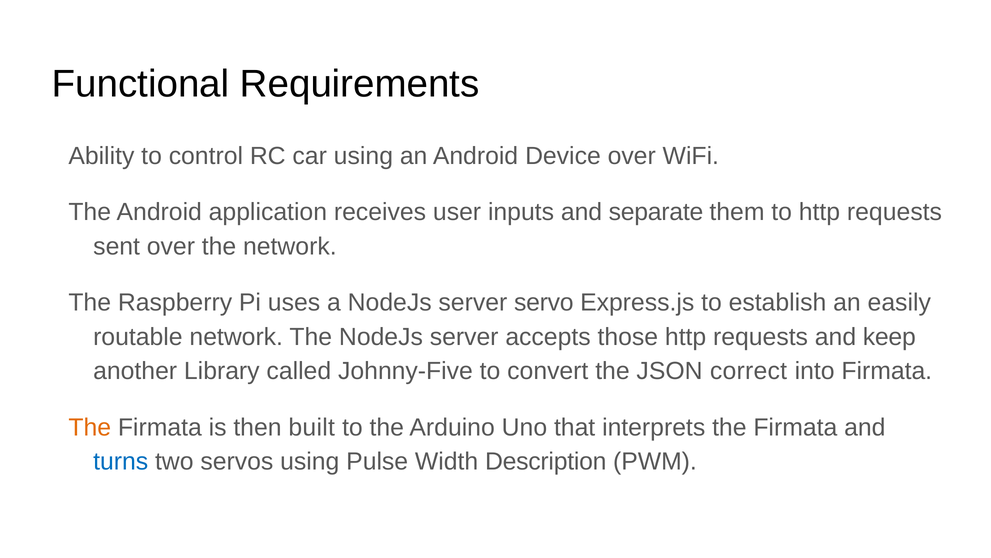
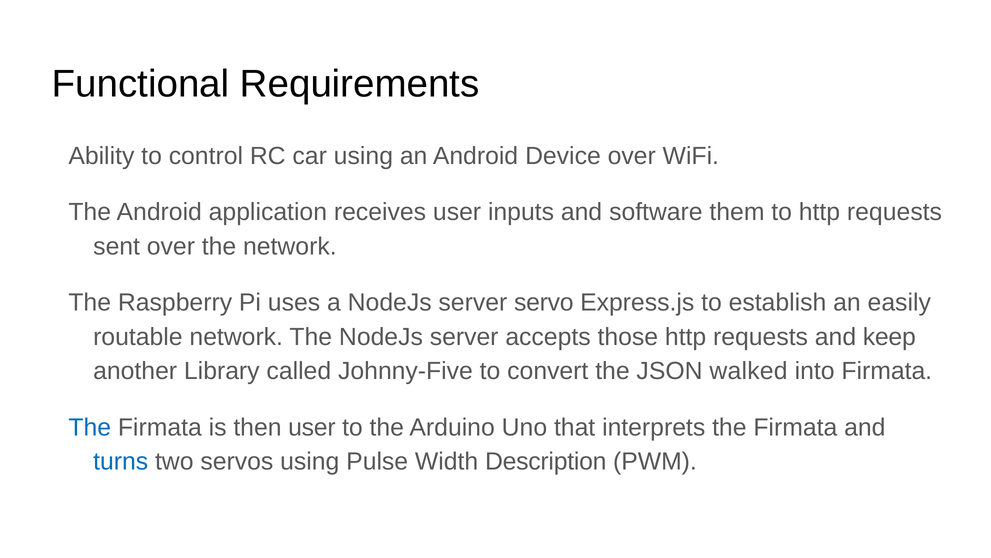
separate: separate -> software (656, 212)
correct: correct -> walked (749, 371)
The colour: orange -> blue (90, 427)
then built: built -> user (312, 427)
